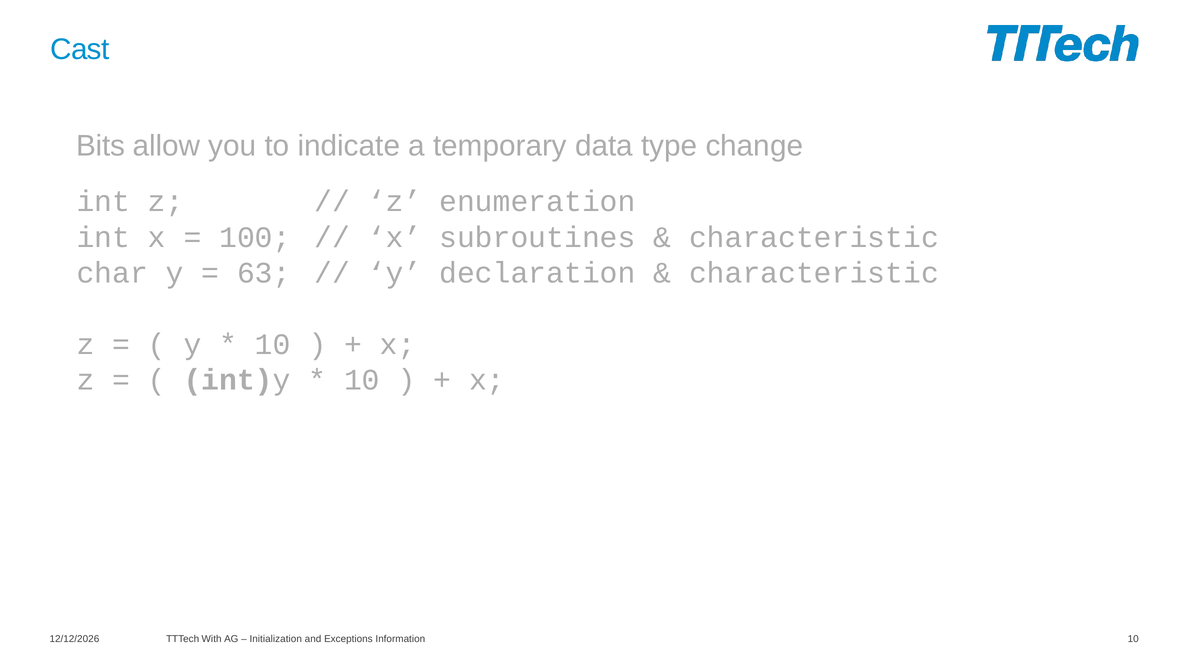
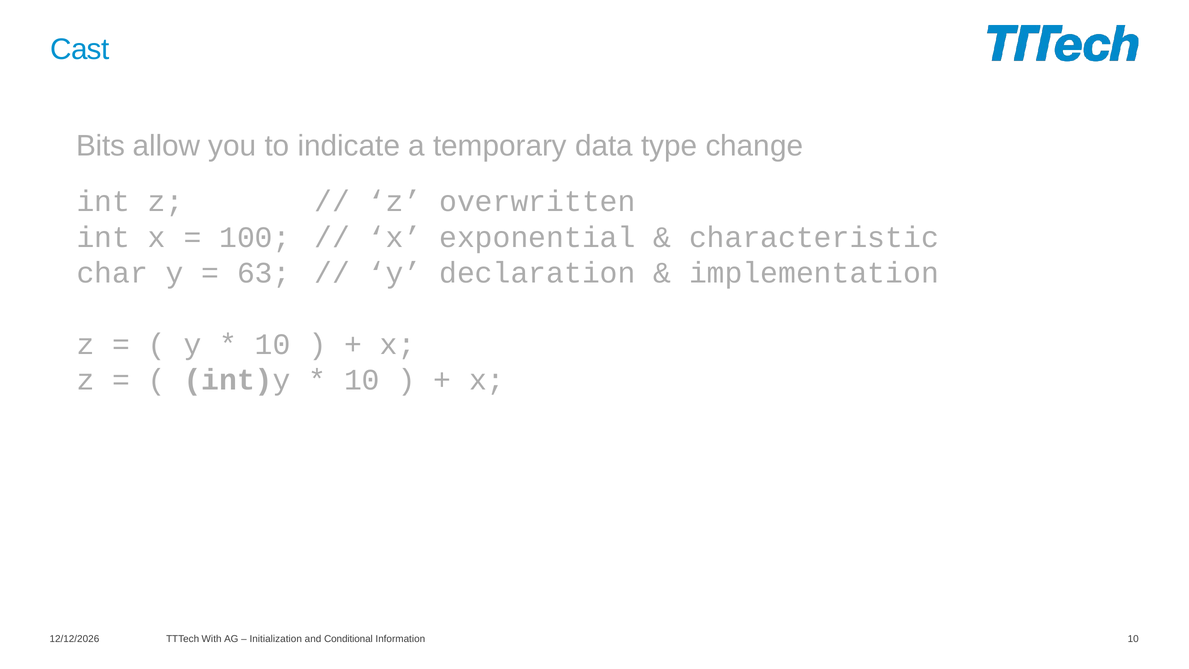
enumeration: enumeration -> overwritten (537, 202)
subroutines: subroutines -> exponential (537, 237)
characteristic: characteristic -> implementation (814, 273)
Exceptions: Exceptions -> Conditional (348, 639)
